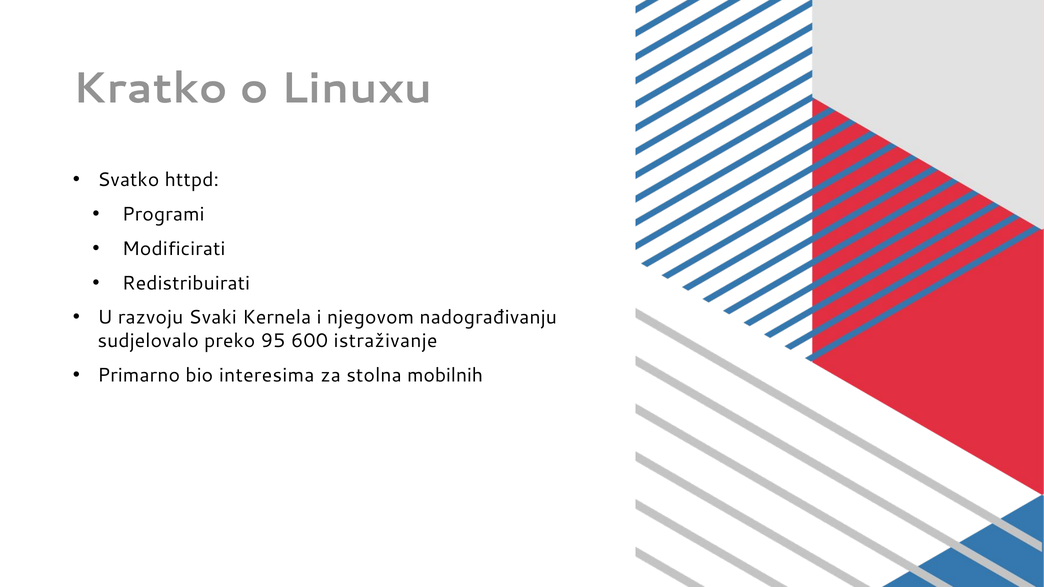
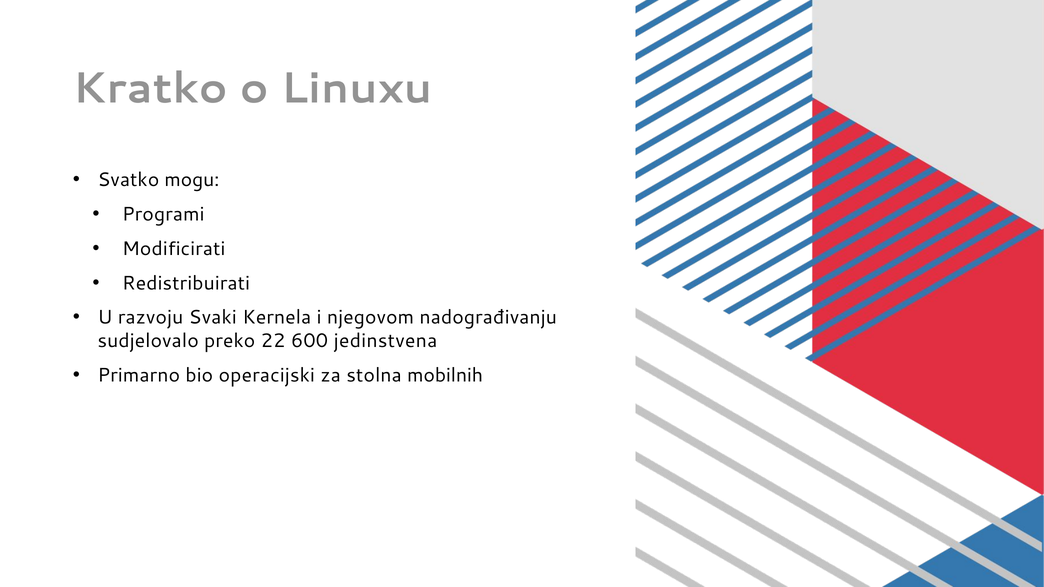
httpd: httpd -> mogu (192, 180)
95: 95 -> 22 (273, 341)
istraživanje: istraživanje -> jedinstvena (386, 341)
interesima: interesima -> operacijski (267, 375)
